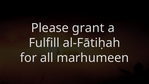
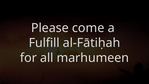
grant: grant -> come (88, 28)
